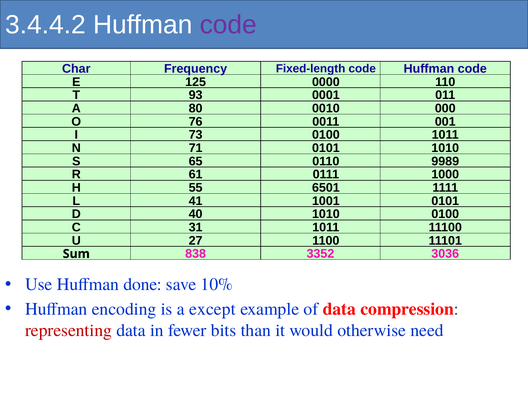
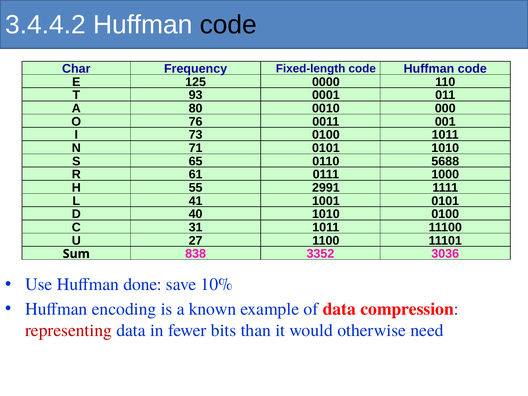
code colour: purple -> black (228, 25)
9989: 9989 -> 5688 (445, 161)
6501: 6501 -> 2991 (326, 188)
except: except -> known (213, 309)
